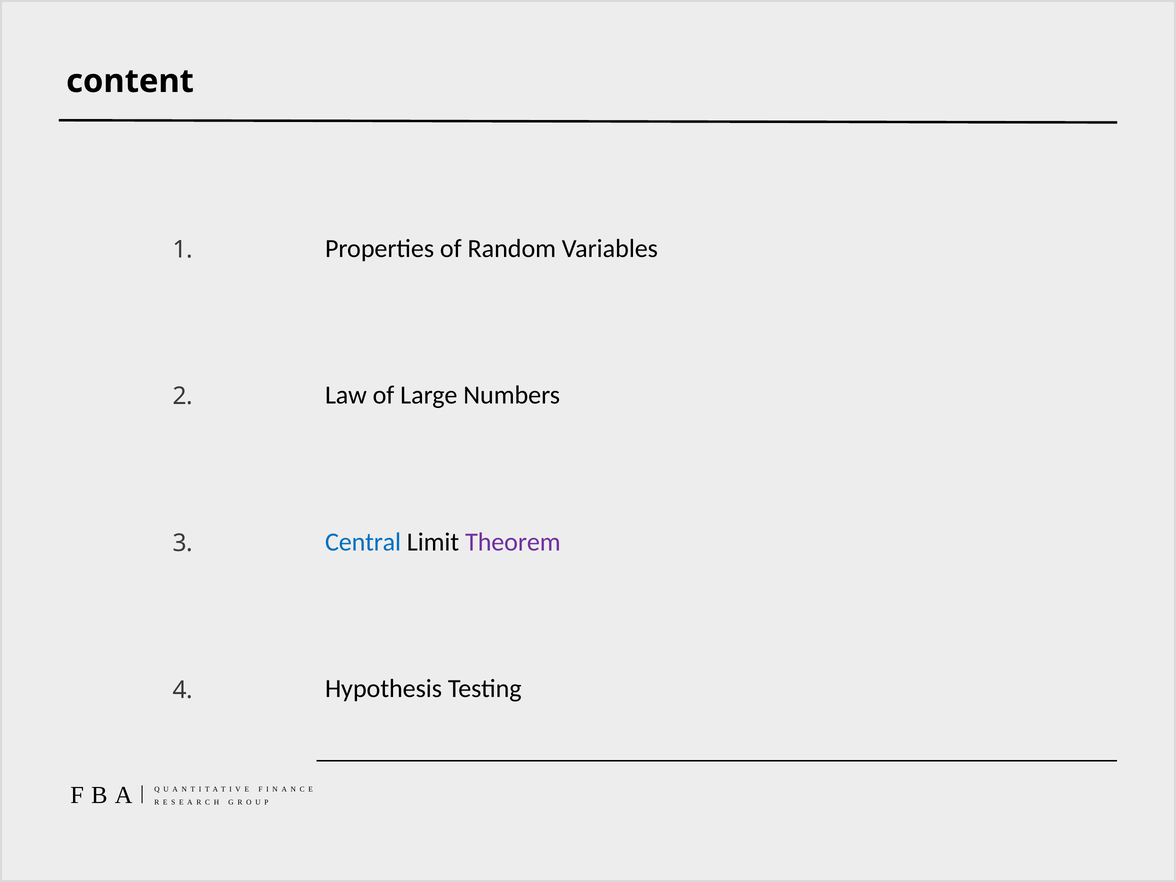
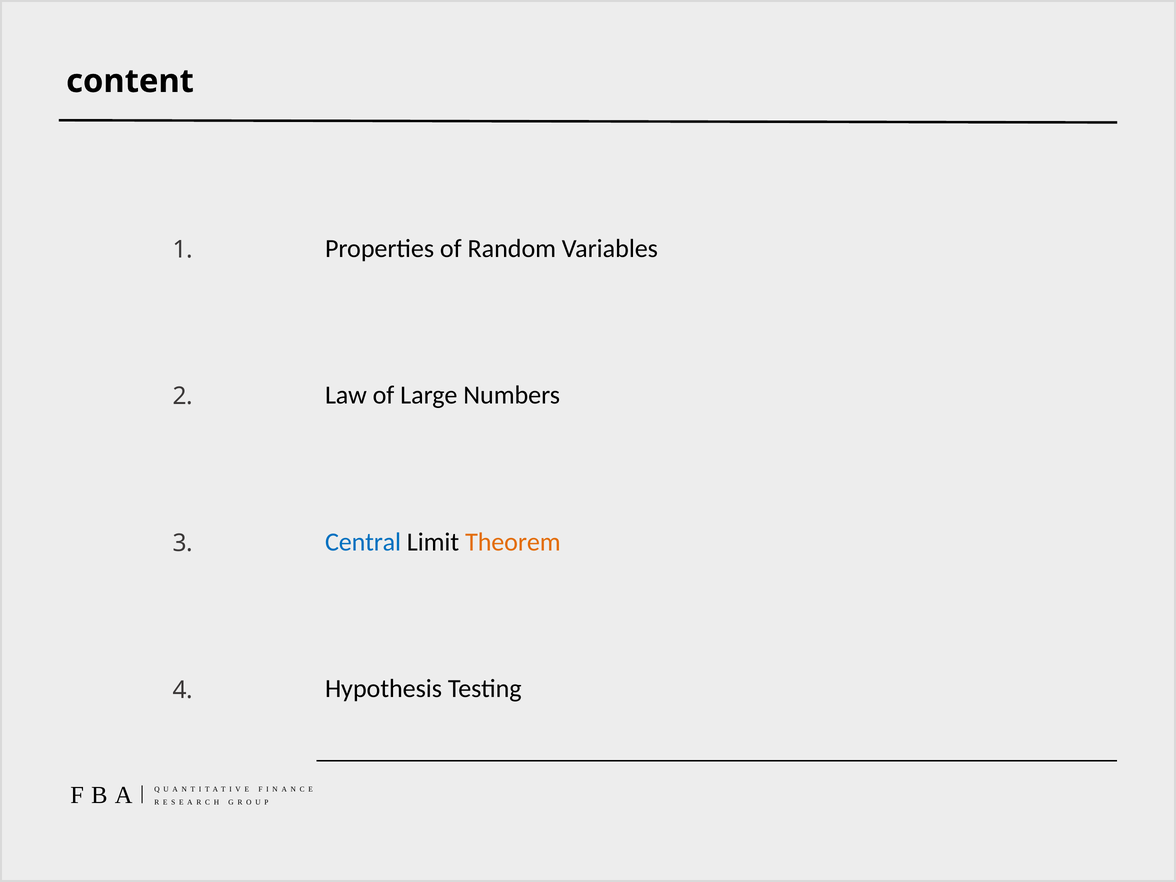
Theorem colour: purple -> orange (513, 542)
